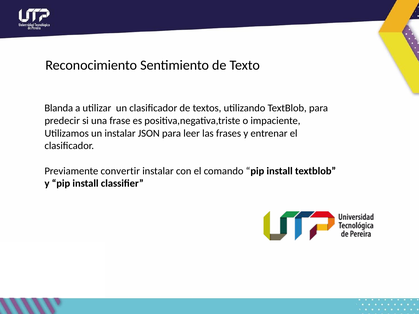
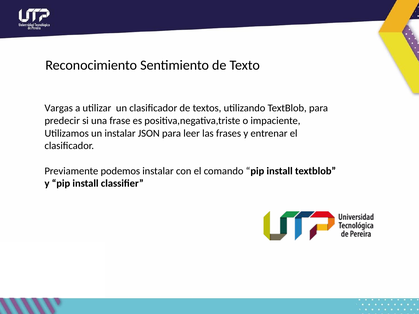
Blanda: Blanda -> Vargas (59, 108)
convertir: convertir -> podemos (120, 171)
